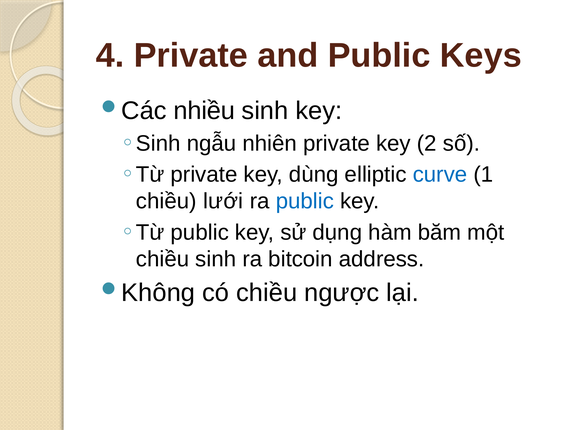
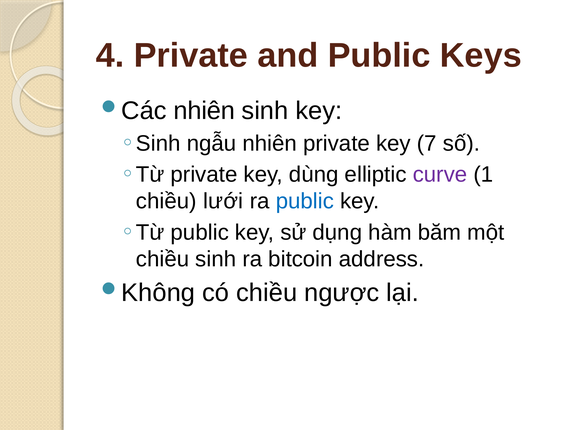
nhiều: nhiều -> nhiên (204, 111)
2: 2 -> 7 (427, 144)
curve colour: blue -> purple (440, 175)
